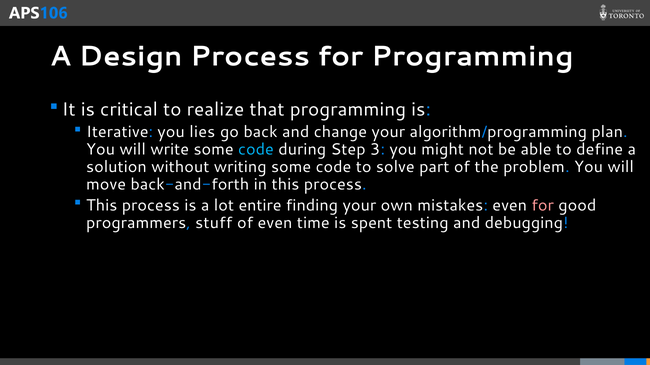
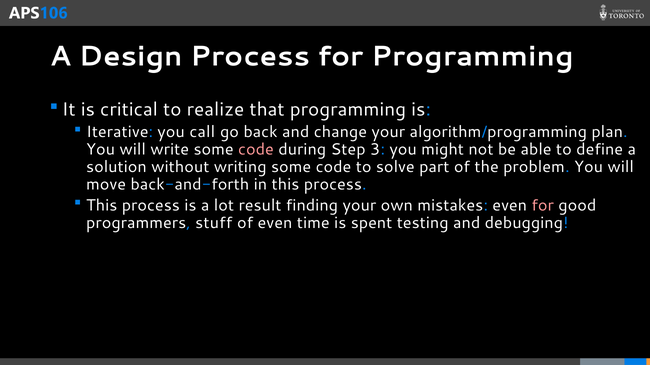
lies: lies -> call (202, 132)
code colour: light blue -> pink (256, 150)
entire: entire -> result (260, 206)
